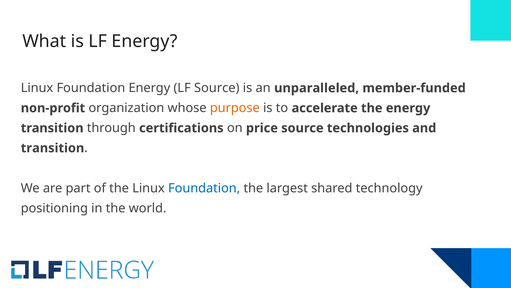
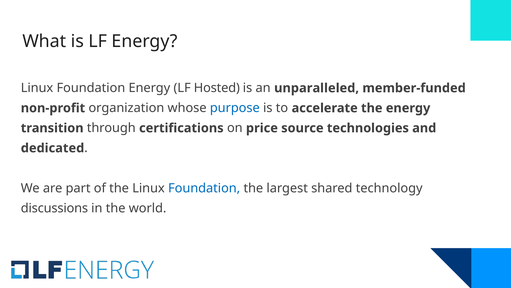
LF Source: Source -> Hosted (217, 88)
purpose colour: orange -> blue (235, 108)
transition: transition -> dedicated (53, 148)
positioning: positioning -> discussions (54, 208)
